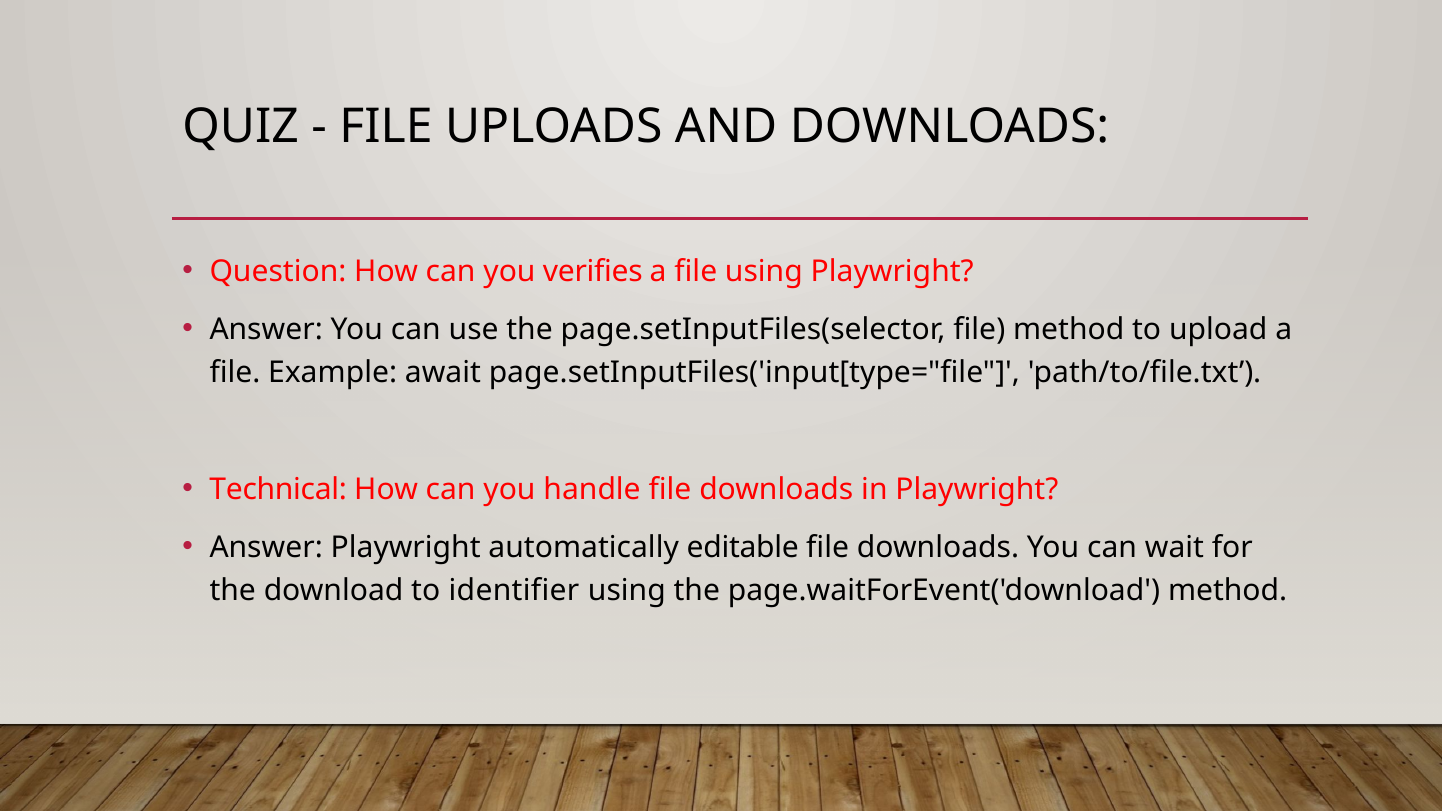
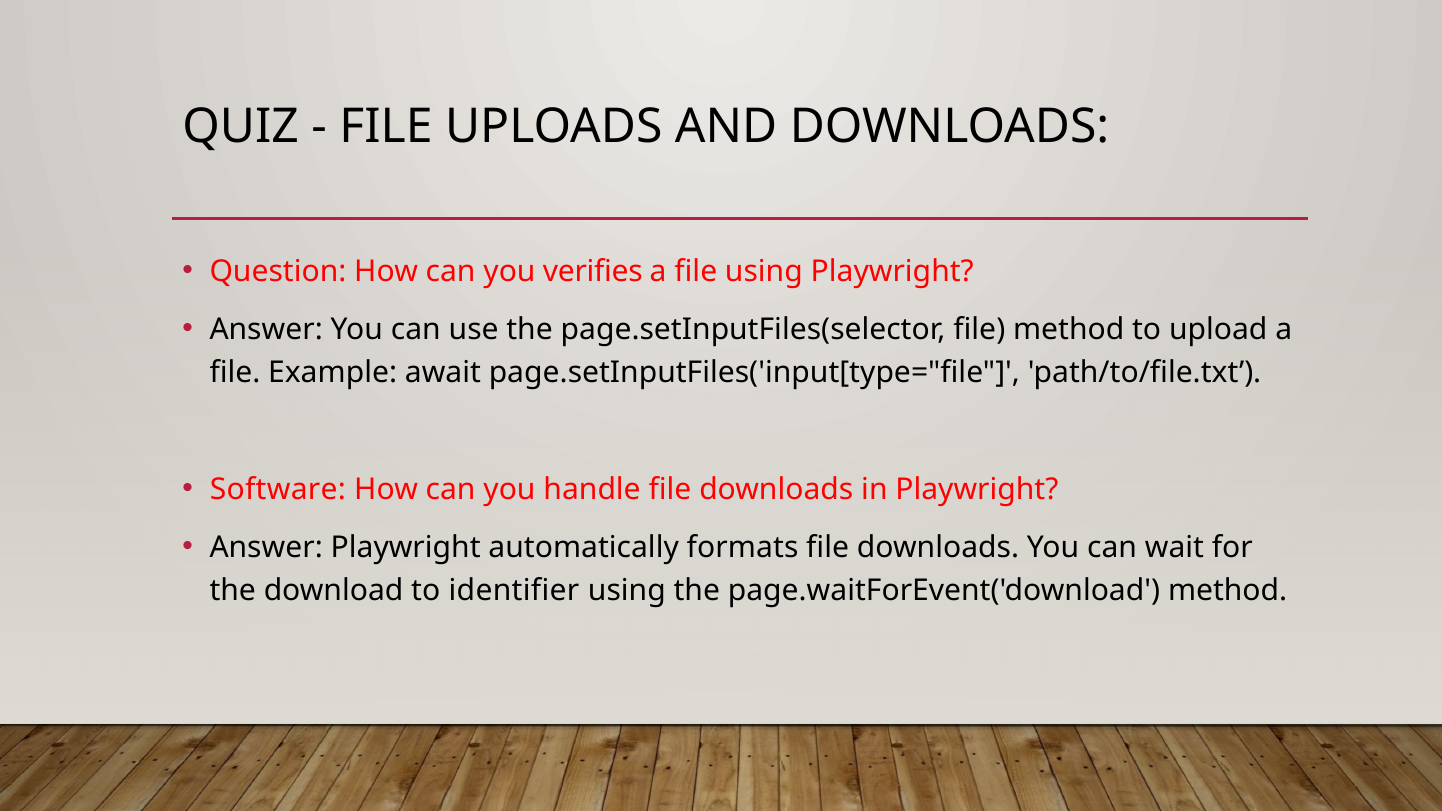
Technical: Technical -> Software (278, 489)
editable: editable -> formats (743, 548)
